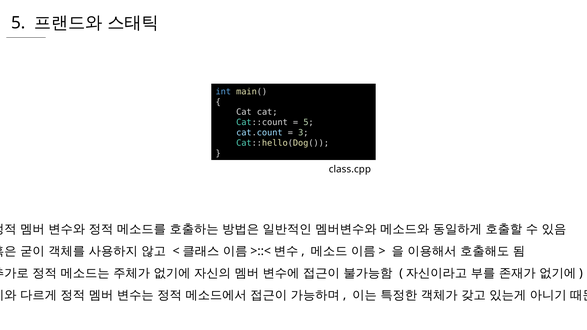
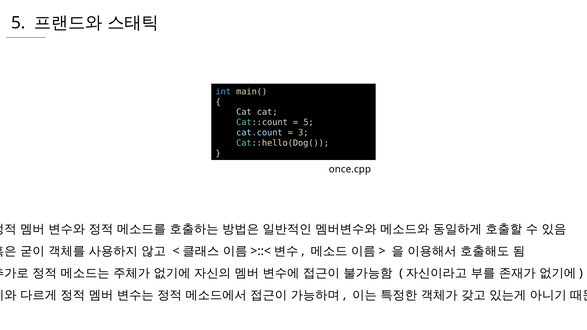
class.cpp: class.cpp -> once.cpp (350, 170)
